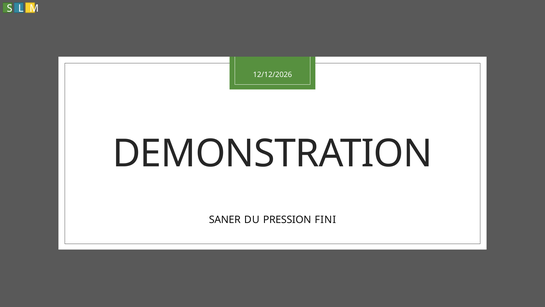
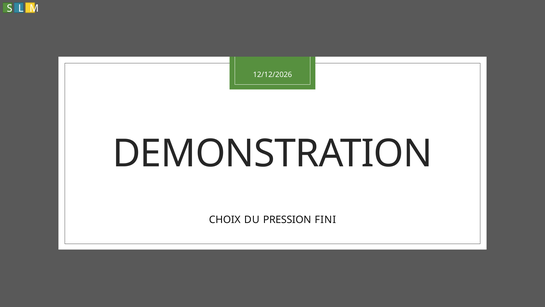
SANER: SANER -> CHOIX (225, 219)
